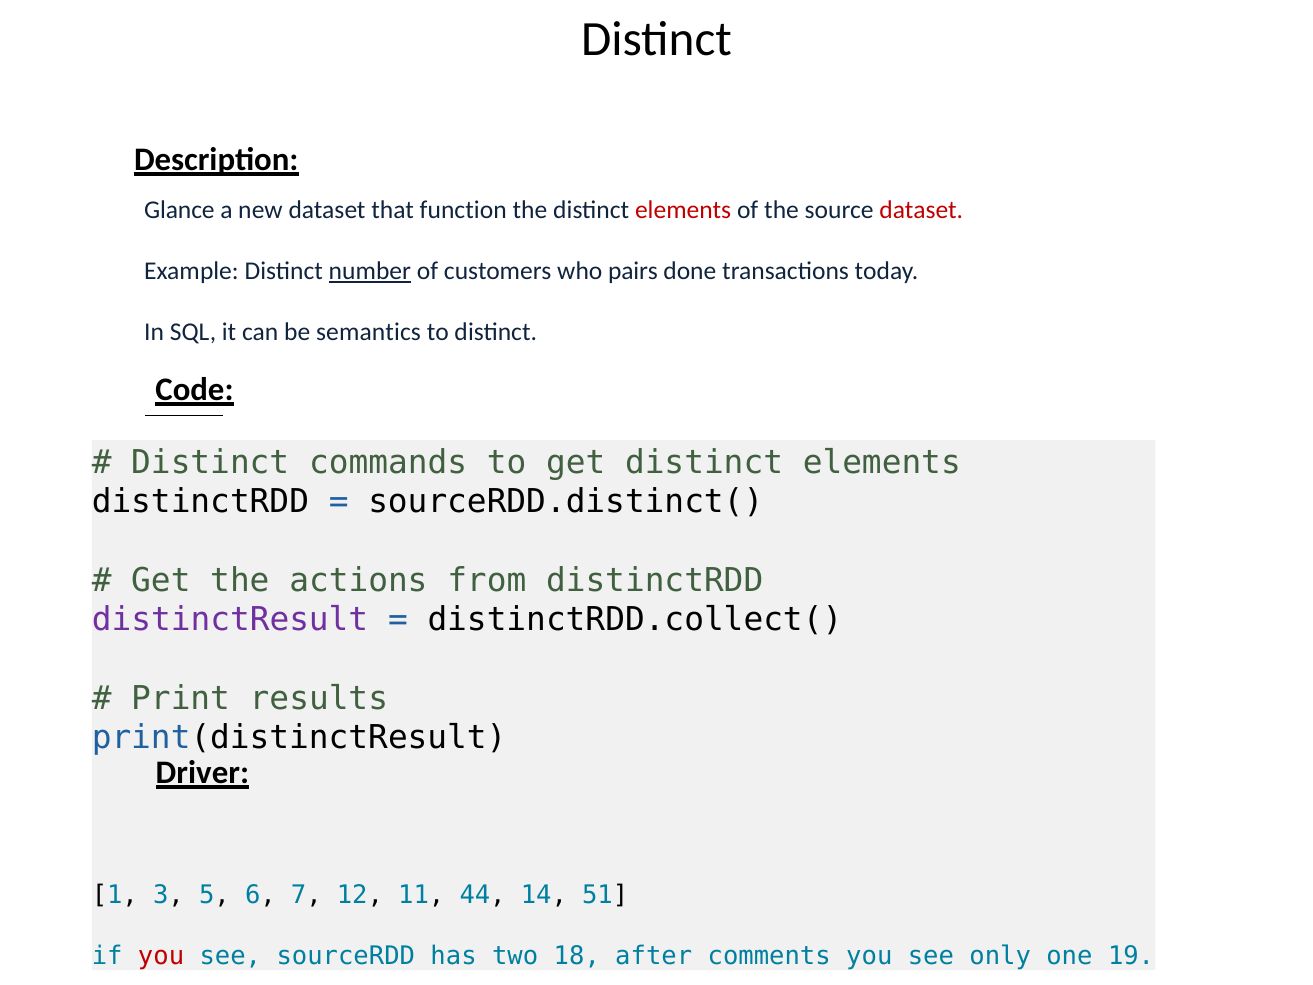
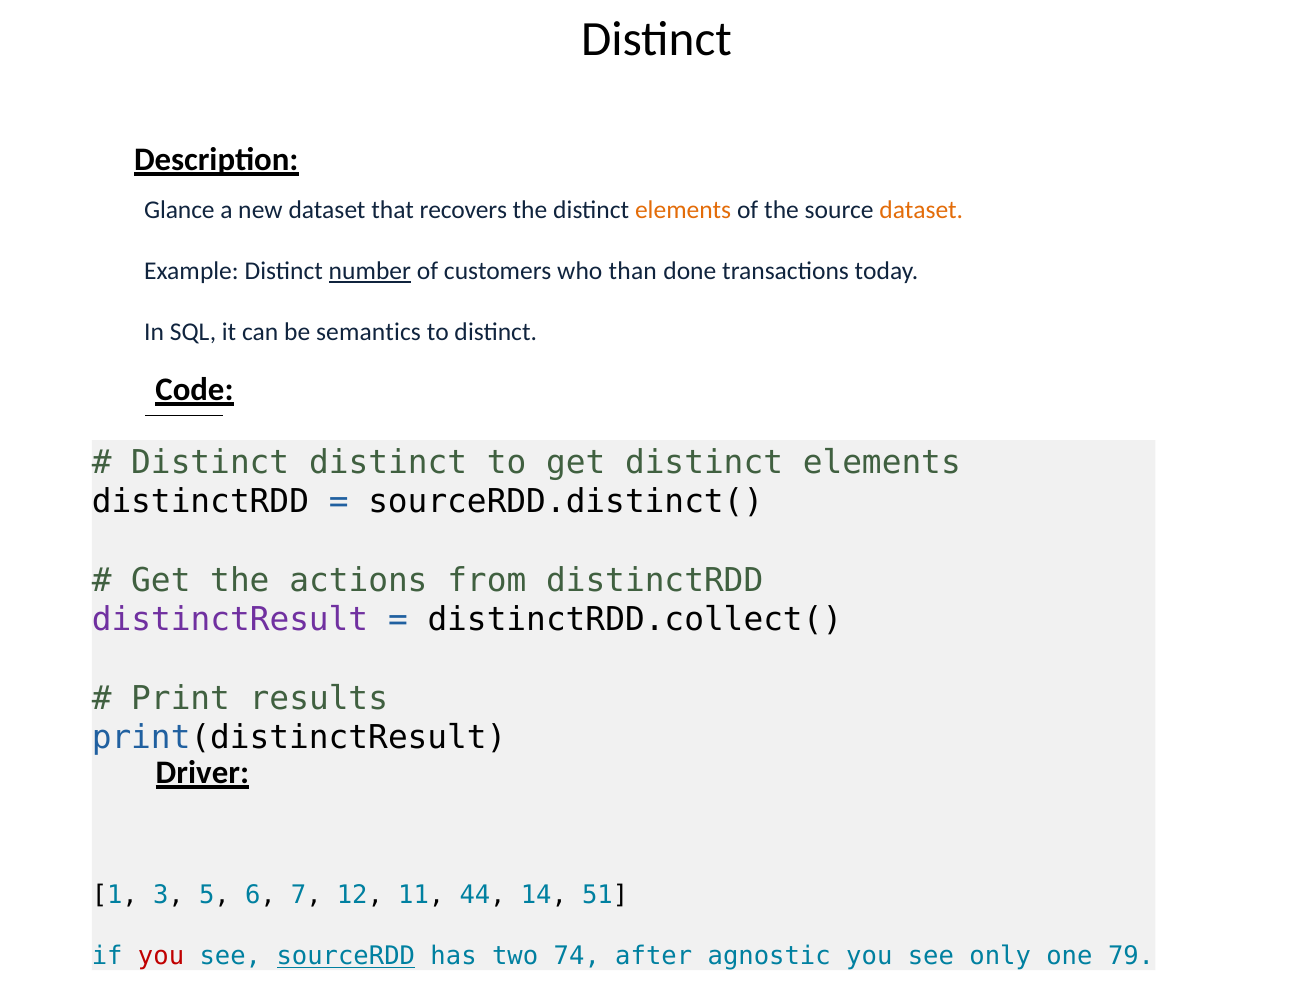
function: function -> recovers (463, 210)
elements colour: red -> orange (683, 210)
dataset colour: red -> orange (921, 210)
pairs: pairs -> than (633, 271)
Distinct commands: commands -> distinct (388, 462)
sourceRDD underline: none -> present (346, 956)
18: 18 -> 74 (577, 956)
comments: comments -> agnostic (769, 956)
19: 19 -> 79 (1131, 956)
